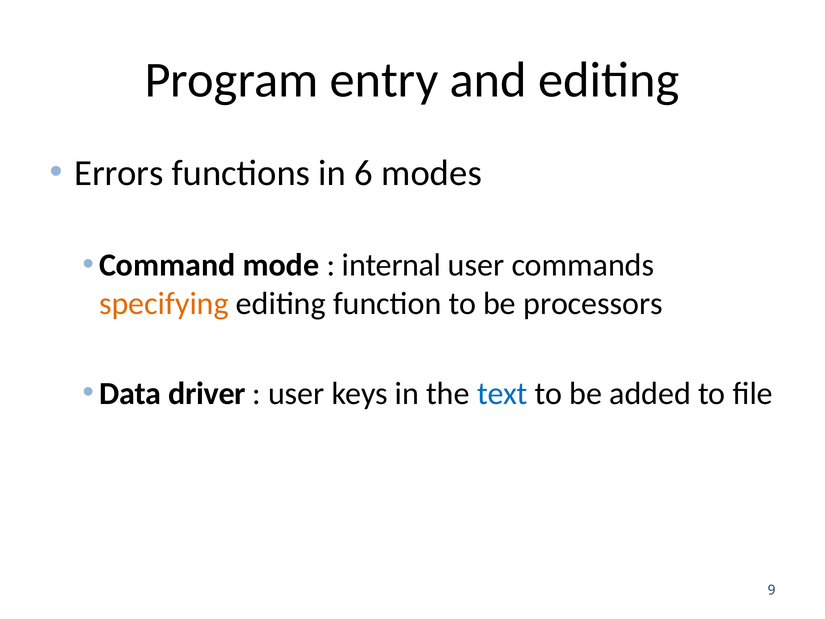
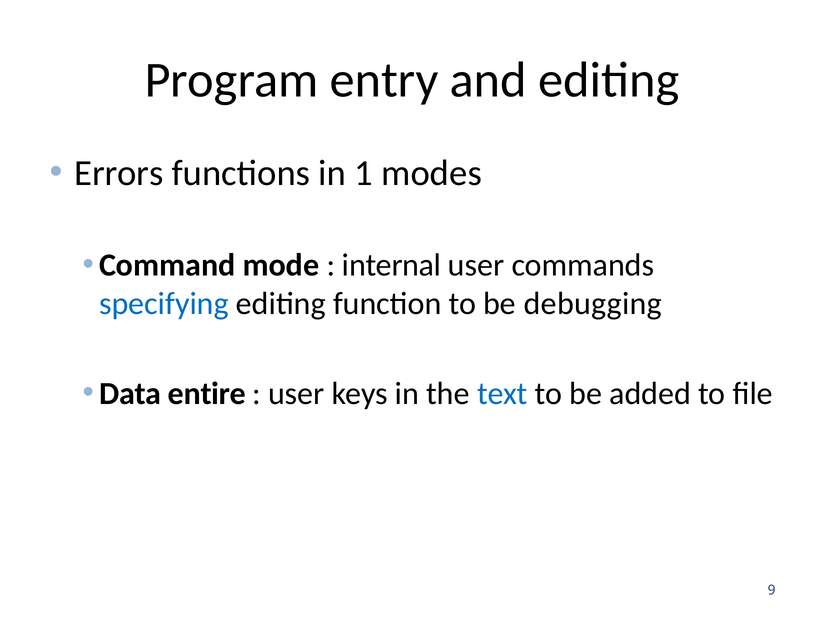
6: 6 -> 1 (364, 173)
specifying colour: orange -> blue (164, 304)
processors: processors -> debugging (593, 304)
driver: driver -> entire (207, 393)
